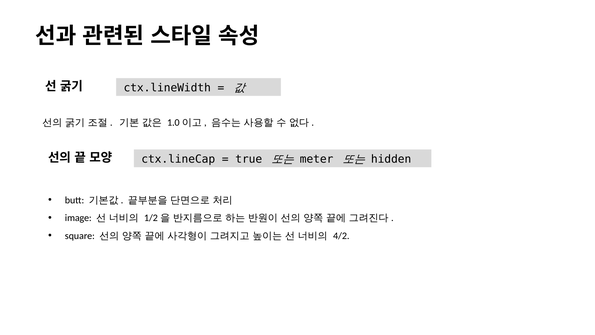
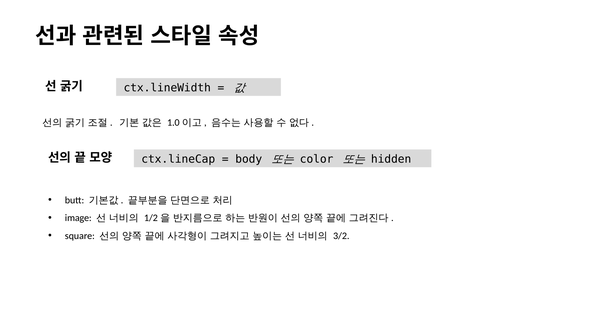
true: true -> body (249, 159)
meter: meter -> color (317, 159)
4/2: 4/2 -> 3/2 (341, 236)
